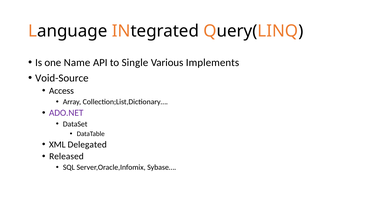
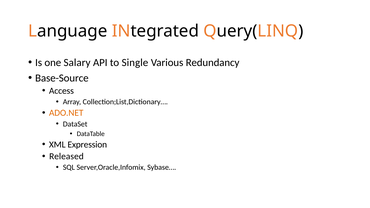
Name: Name -> Salary (77, 63)
Implements: Implements -> Redundancy (213, 63)
Void-Source: Void-Source -> Base-Source (62, 78)
ADO.NET colour: purple -> orange (66, 113)
Delegated: Delegated -> Expression (87, 145)
